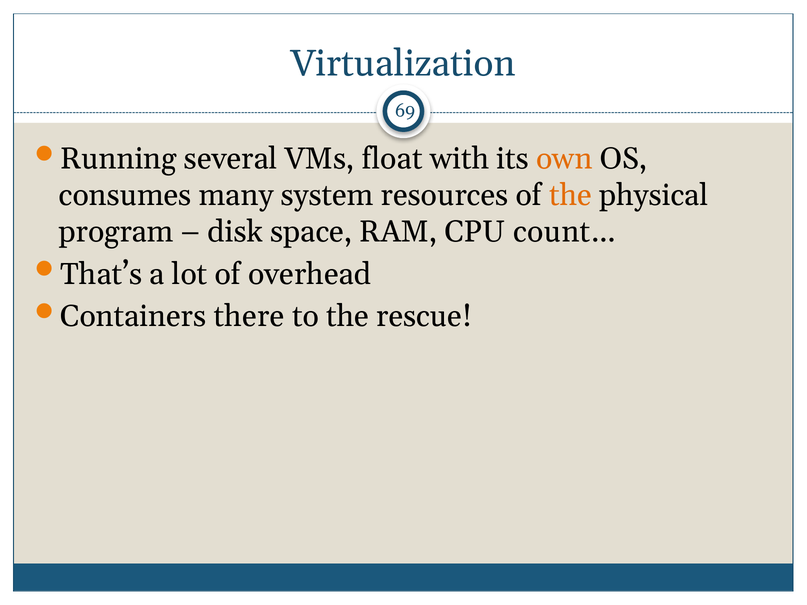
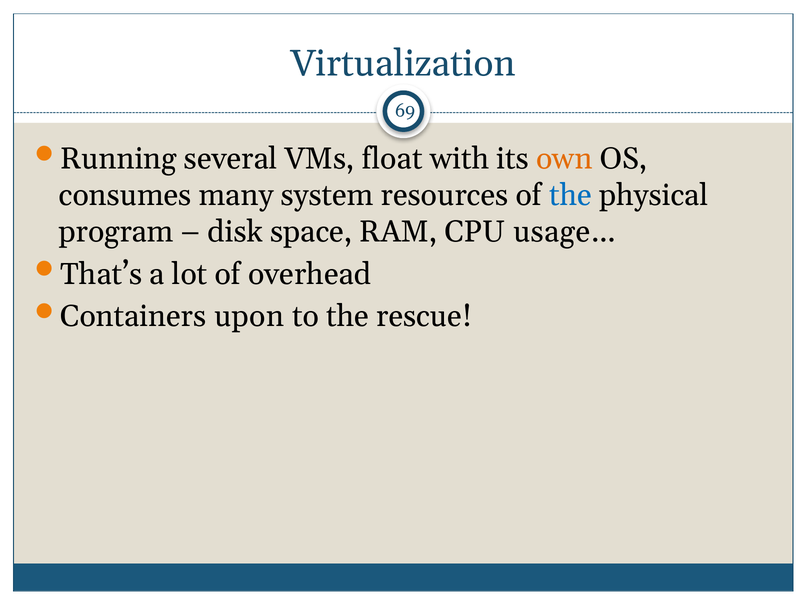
the colour: orange -> blue (570, 195)
count…: count… -> usage… (564, 232)
there: there -> upon (249, 317)
